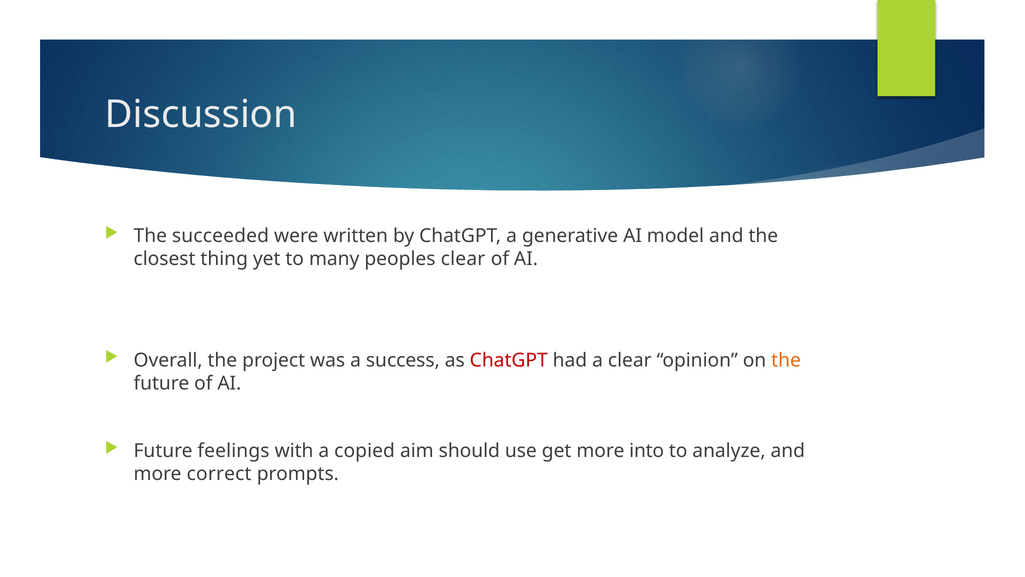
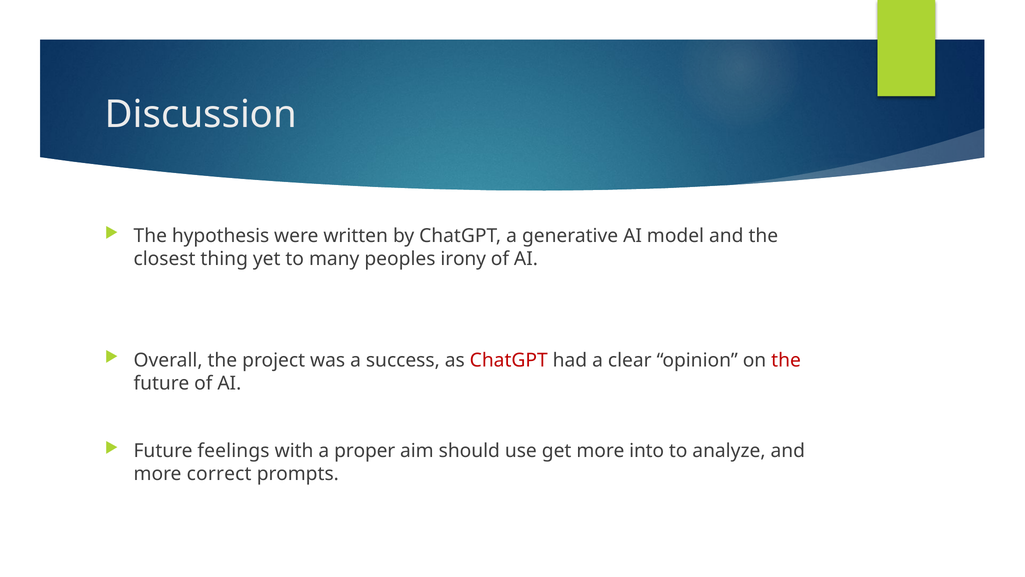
succeeded: succeeded -> hypothesis (221, 236)
peoples clear: clear -> irony (463, 259)
the colour: orange -> red (786, 360)
copied: copied -> proper (365, 450)
